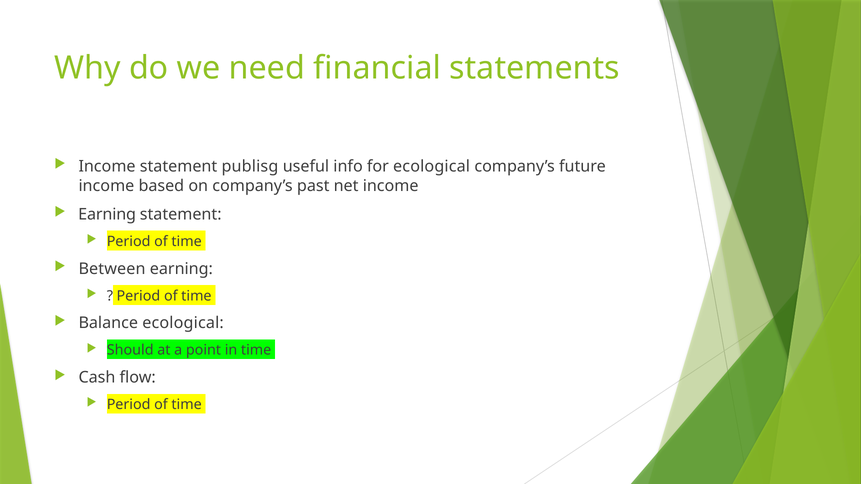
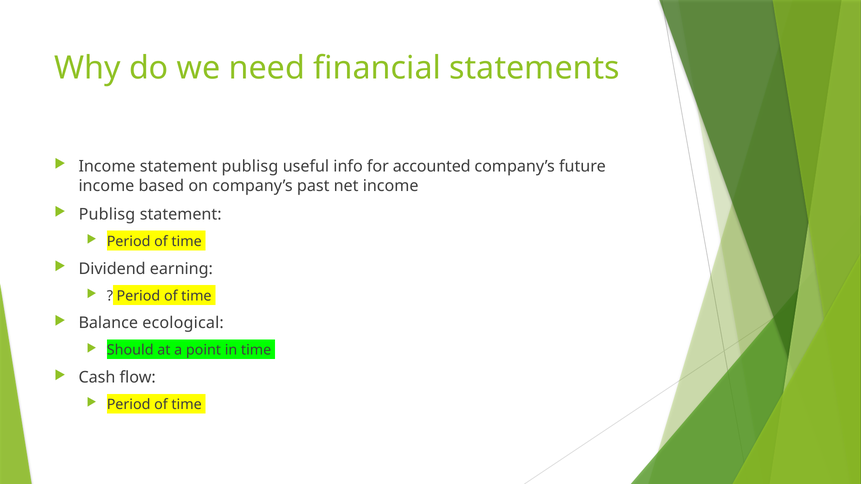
for ecological: ecological -> accounted (432, 167)
Earning: Earning -> Publisg (107, 214)
Between: Between -> Dividend (112, 269)
